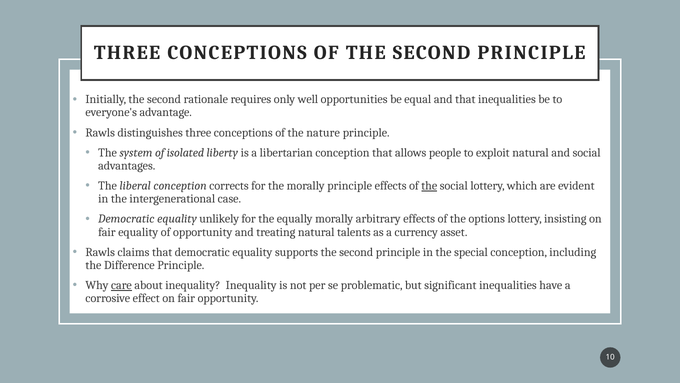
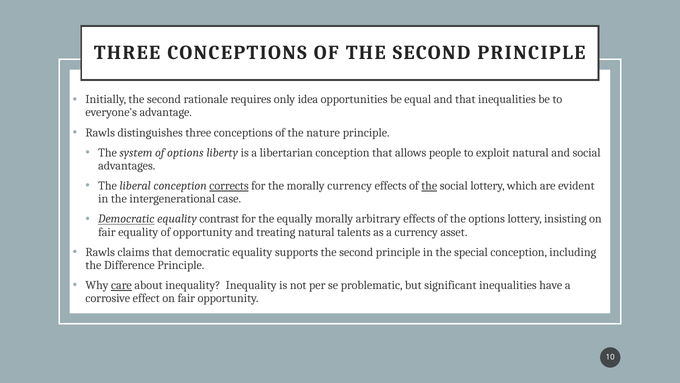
well: well -> idea (308, 99)
of isolated: isolated -> options (185, 152)
corrects underline: none -> present (229, 186)
morally principle: principle -> currency (350, 186)
Democratic underline: none -> present (126, 219)
unlikely: unlikely -> contrast (219, 219)
